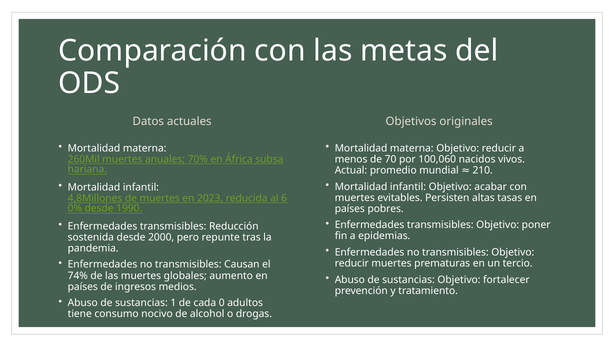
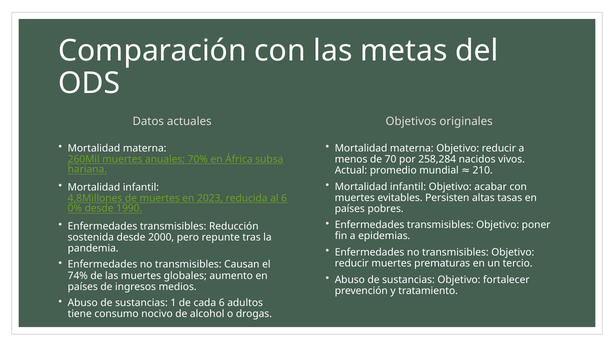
100,060: 100,060 -> 258,284 (437, 159)
cada 0: 0 -> 6 (222, 302)
